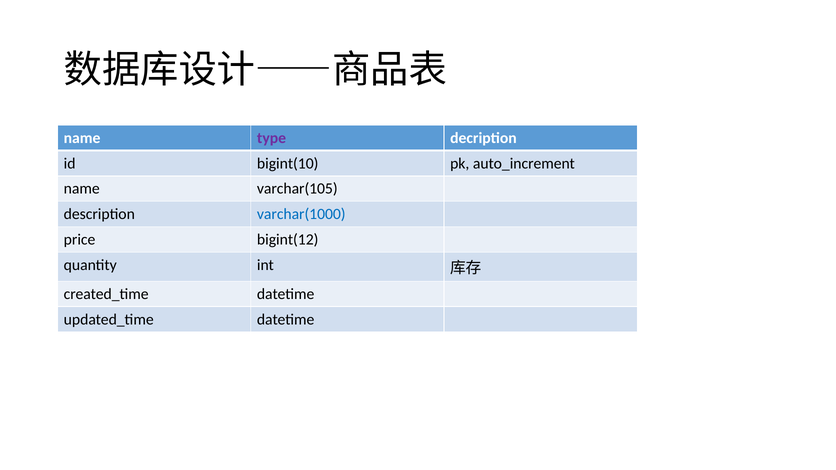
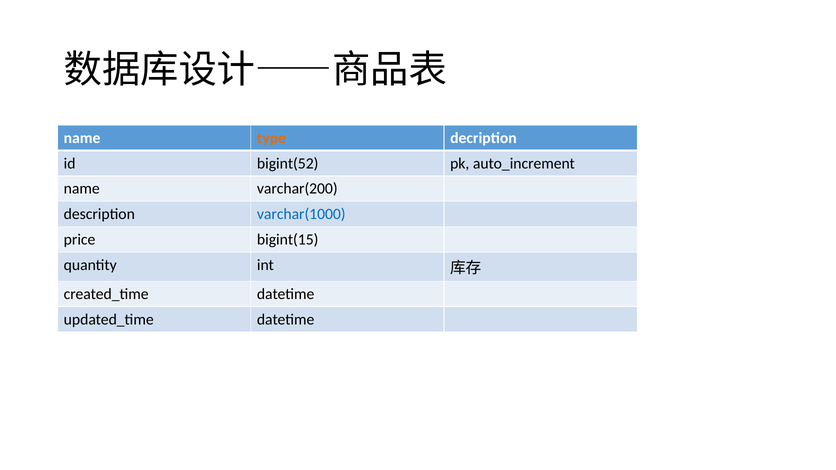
type colour: purple -> orange (272, 138)
bigint(10: bigint(10 -> bigint(52 (288, 163)
varchar(105: varchar(105 -> varchar(200 (297, 189)
bigint(12: bigint(12 -> bigint(15 (288, 240)
